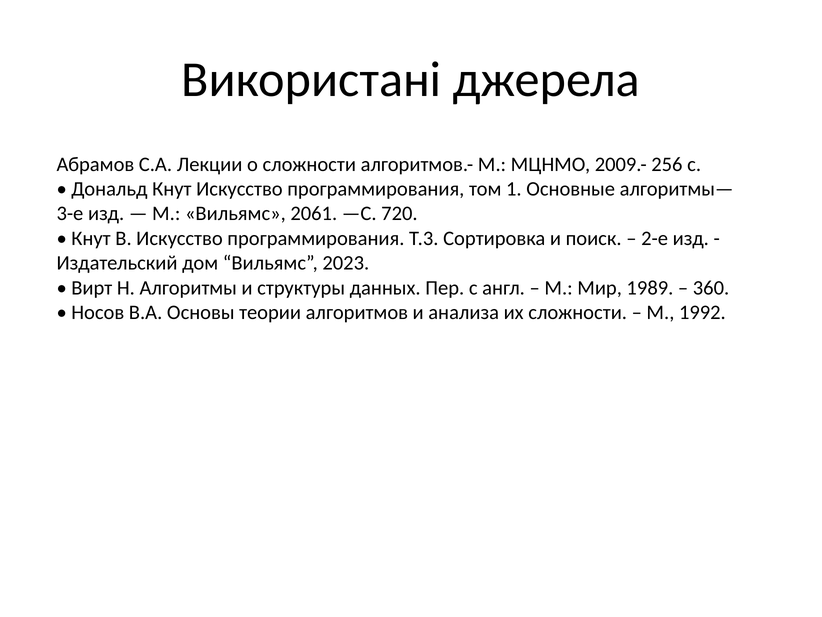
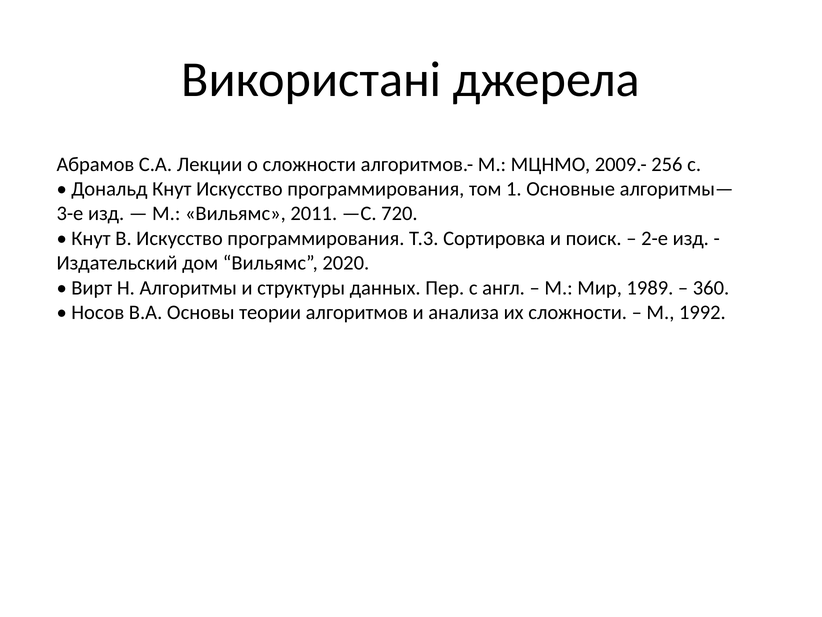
2061: 2061 -> 2011 (314, 214)
2023: 2023 -> 2020 (346, 263)
